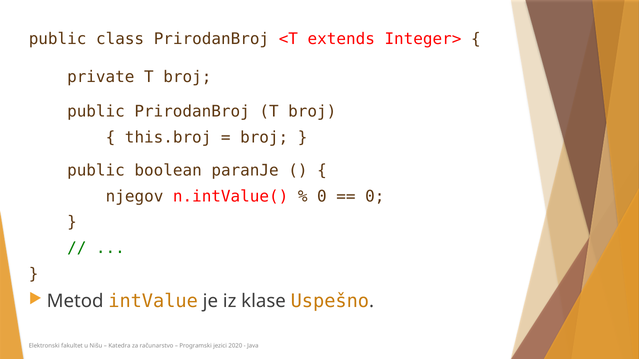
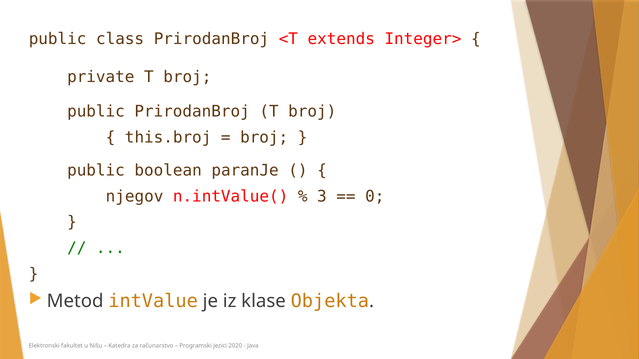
0: 0 -> 3 (322, 197)
Uspešno: Uspešno -> Objekta (330, 302)
